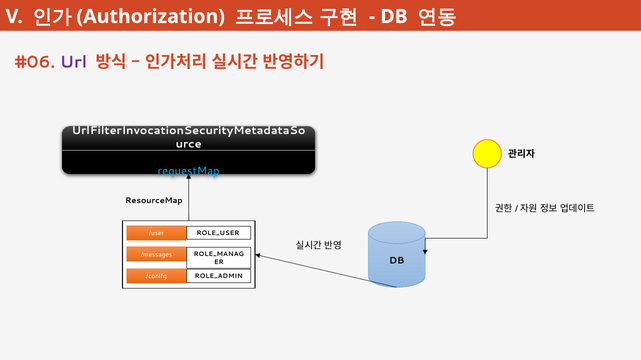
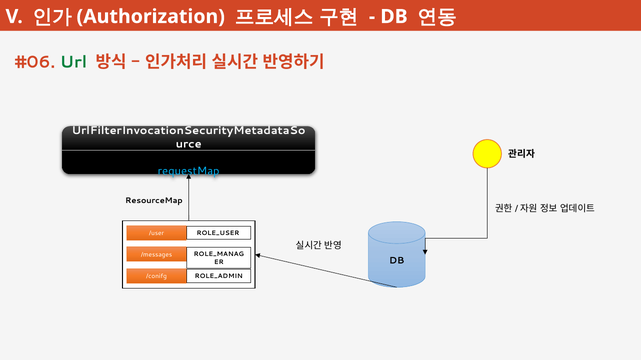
Url colour: purple -> green (74, 62)
